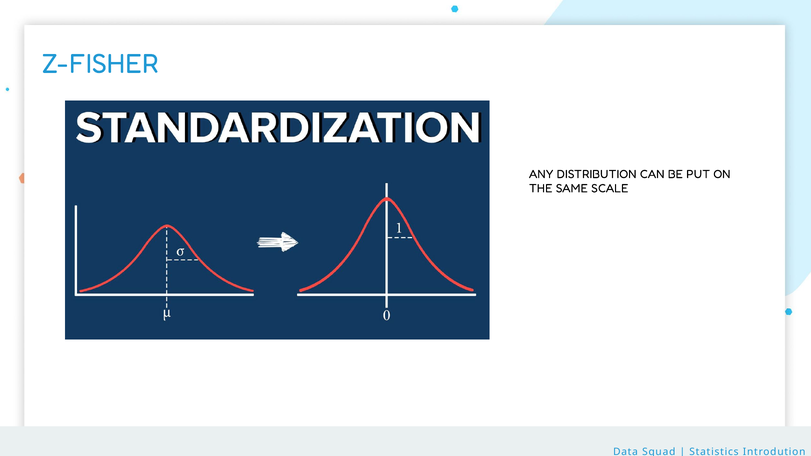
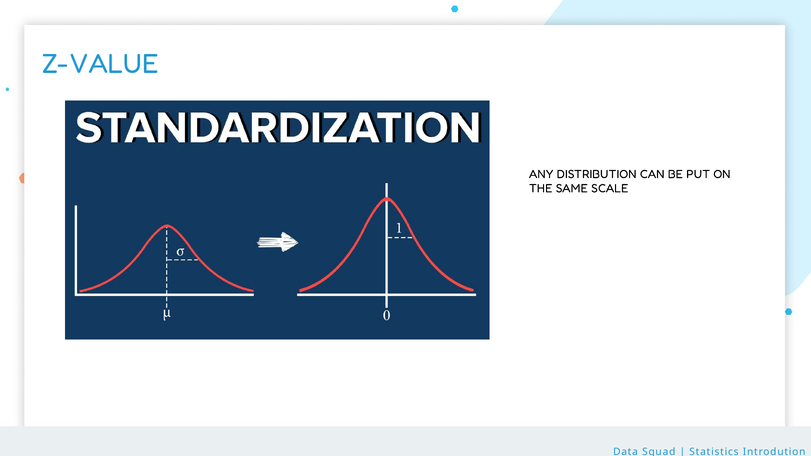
Z-FISHER: Z-FISHER -> Z-VALUE (100, 64)
